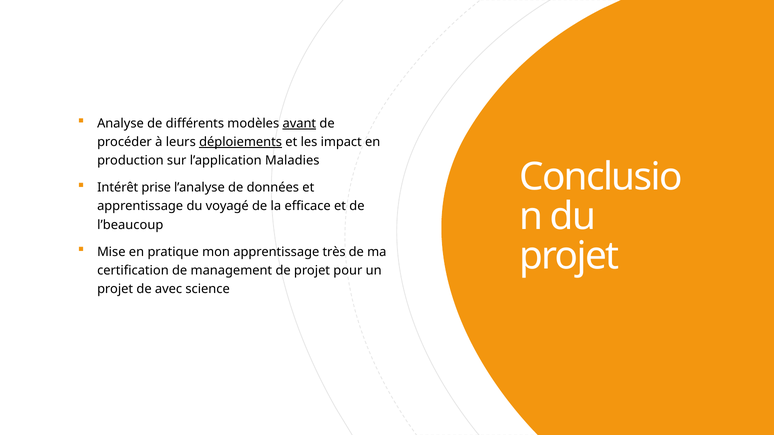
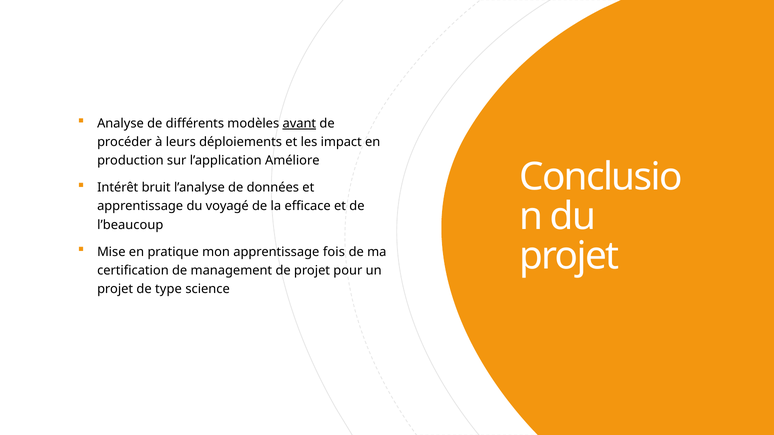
déploiements underline: present -> none (241, 142)
Maladies: Maladies -> Améliore (292, 161)
prise: prise -> bruit (156, 188)
très: très -> fois (334, 252)
avec: avec -> type (168, 289)
